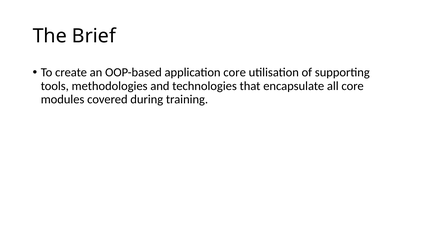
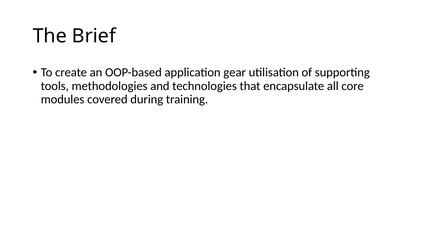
application core: core -> gear (235, 73)
